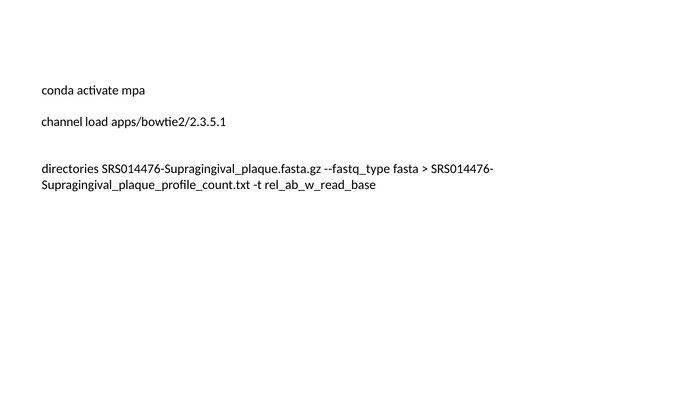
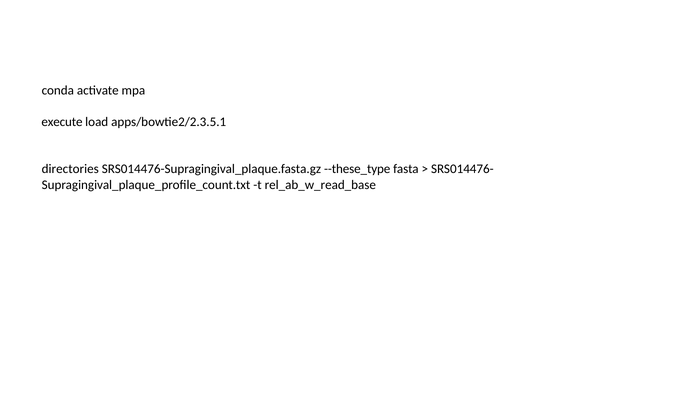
channel: channel -> execute (62, 122)
--fastq_type: --fastq_type -> --these_type (357, 169)
